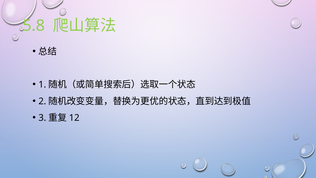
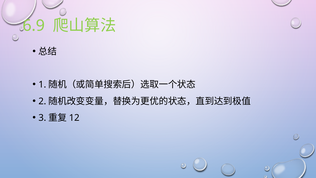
5.8: 5.8 -> 6.9 (34, 26)
